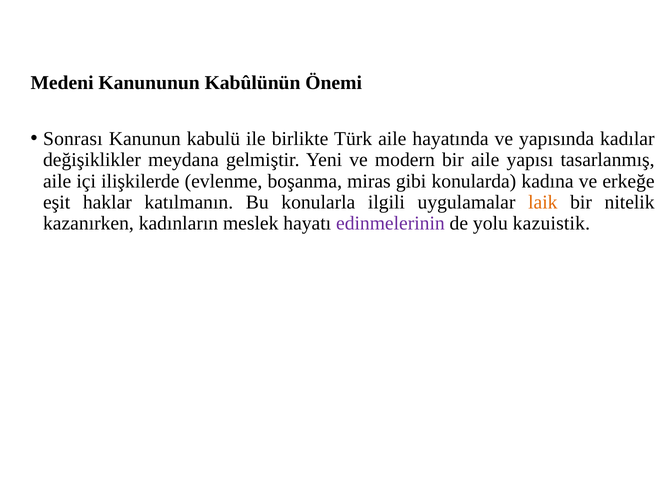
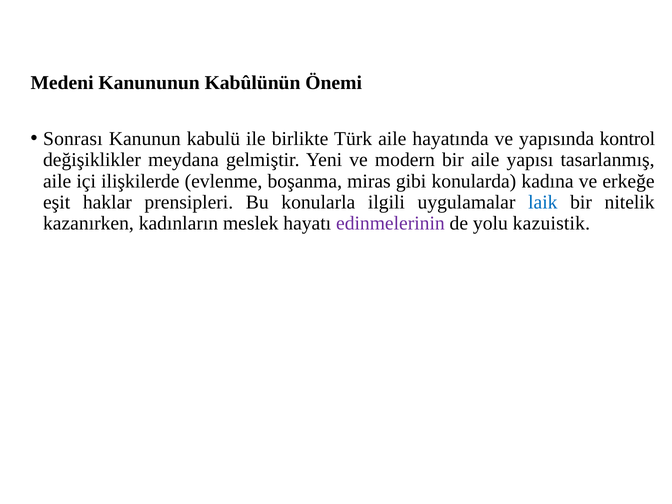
kadılar: kadılar -> kontrol (627, 139)
katılmanın: katılmanın -> prensipleri (189, 202)
laik colour: orange -> blue (543, 202)
